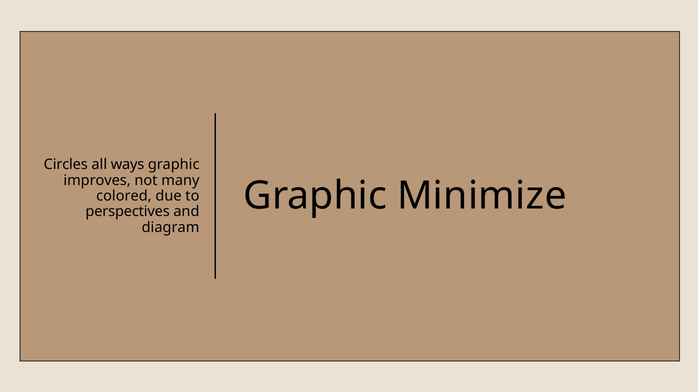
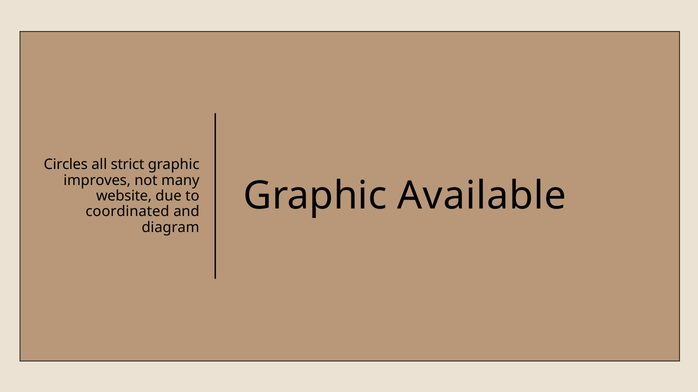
ways: ways -> strict (128, 165)
Minimize: Minimize -> Available (482, 196)
colored: colored -> website (124, 196)
perspectives: perspectives -> coordinated (127, 212)
